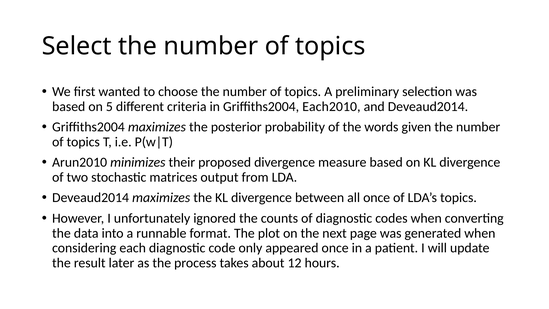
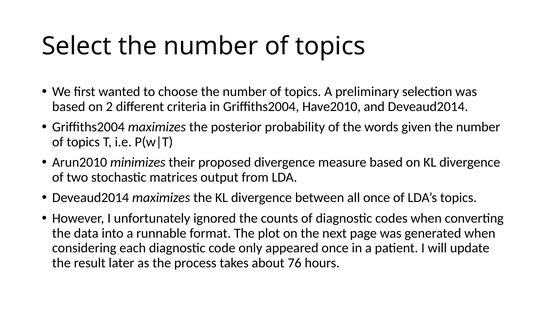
5: 5 -> 2 (109, 106)
Each2010: Each2010 -> Have2010 (331, 106)
12: 12 -> 76 (295, 263)
